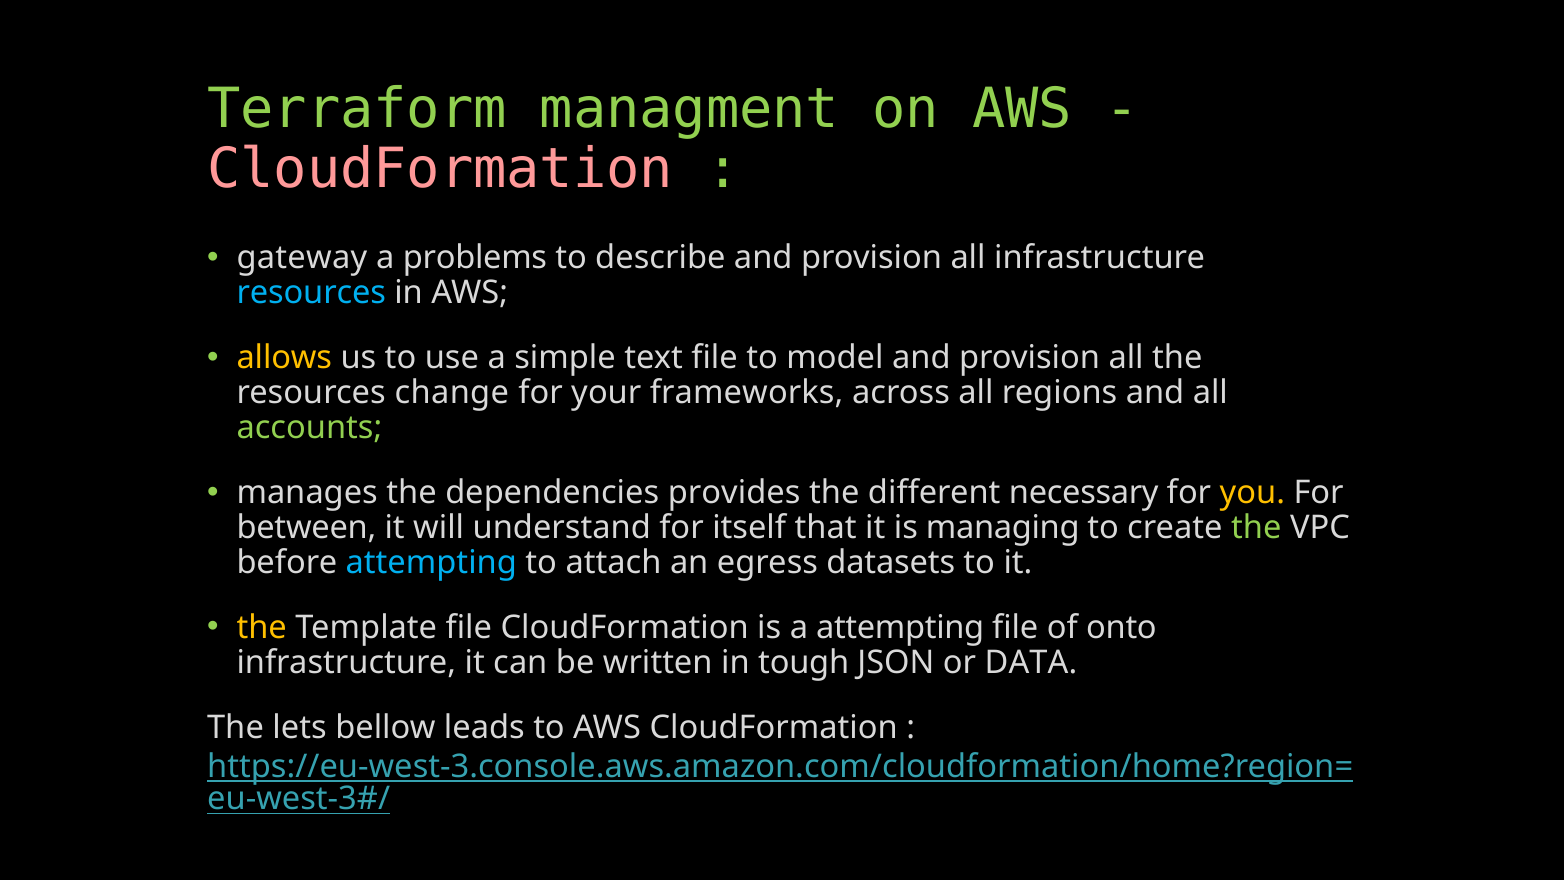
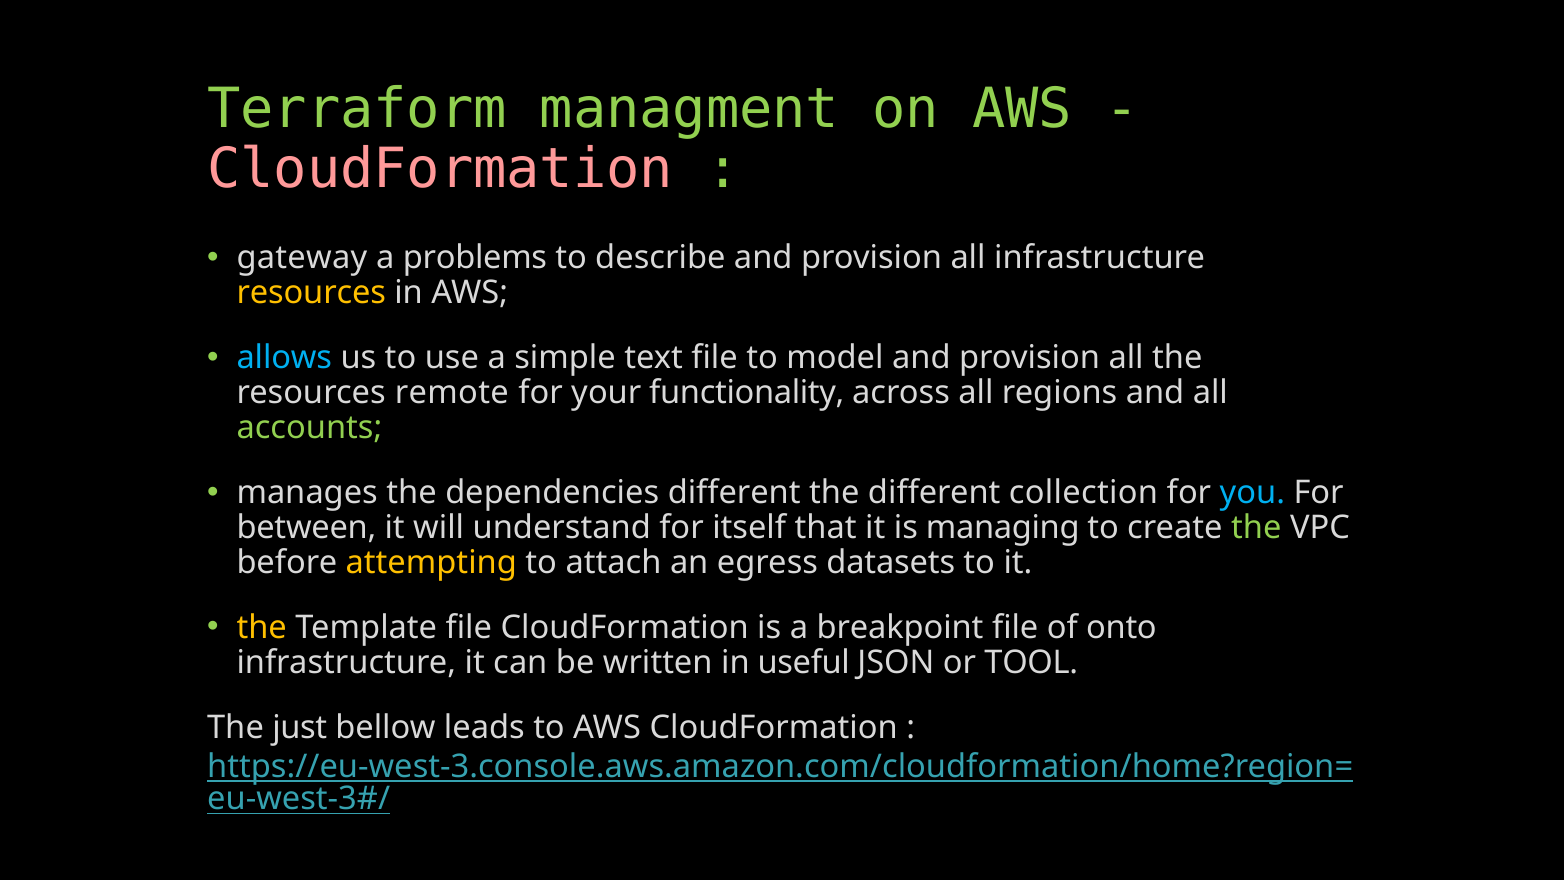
resources colour: light blue -> yellow (311, 293)
allows colour: yellow -> light blue (284, 358)
change: change -> remote (452, 393)
frameworks: frameworks -> functionality (747, 393)
dependencies provides: provides -> different (734, 492)
necessary: necessary -> collection (1083, 492)
you colour: yellow -> light blue (1252, 492)
attempting colour: light blue -> yellow (431, 563)
a attempting: attempting -> breakpoint (900, 627)
tough: tough -> useful (804, 663)
DATA: DATA -> TOOL (1031, 663)
lets: lets -> just (300, 727)
